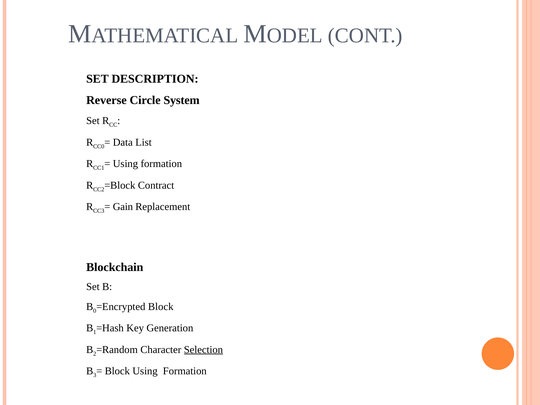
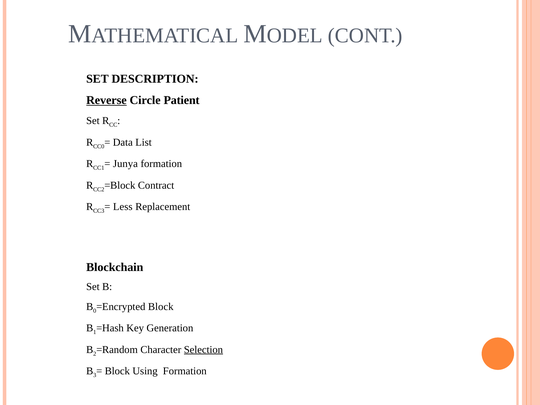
Reverse underline: none -> present (106, 100)
System: System -> Patient (182, 100)
Using: Using -> Junya (125, 164)
Gain: Gain -> Less (123, 207)
